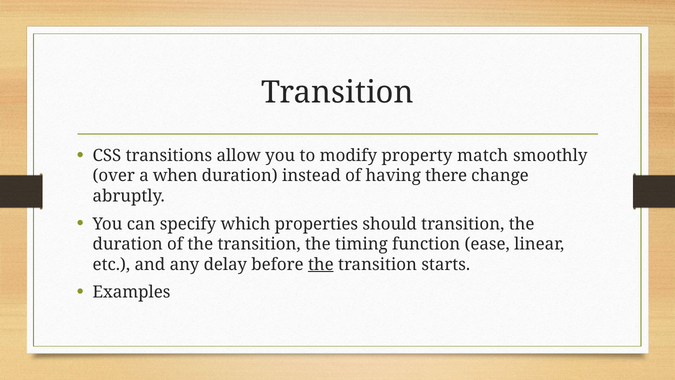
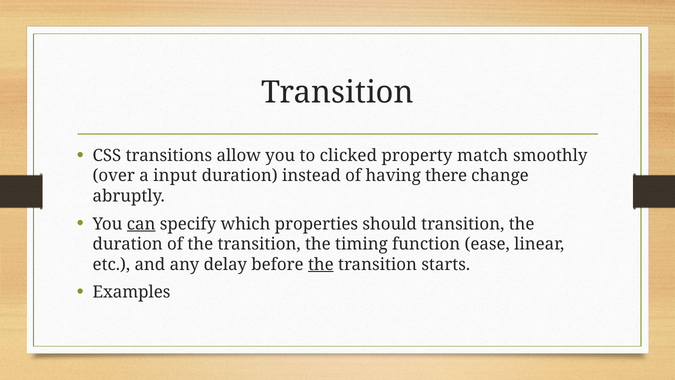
modify: modify -> clicked (348, 155)
when: when -> input (175, 176)
can underline: none -> present (141, 224)
